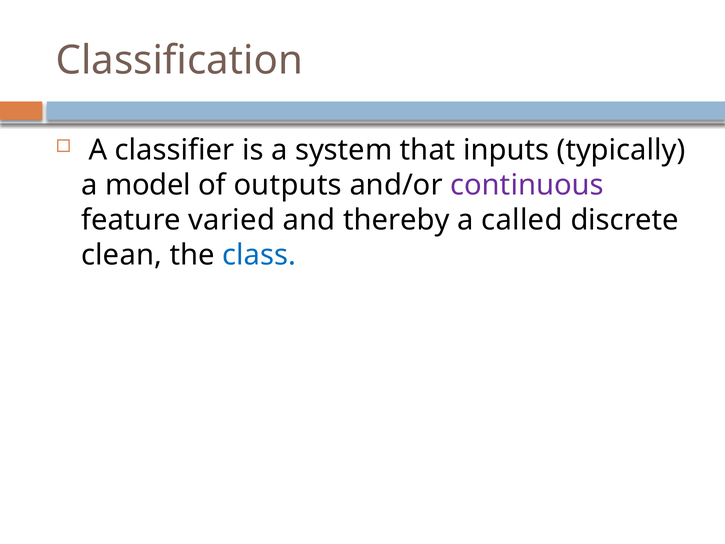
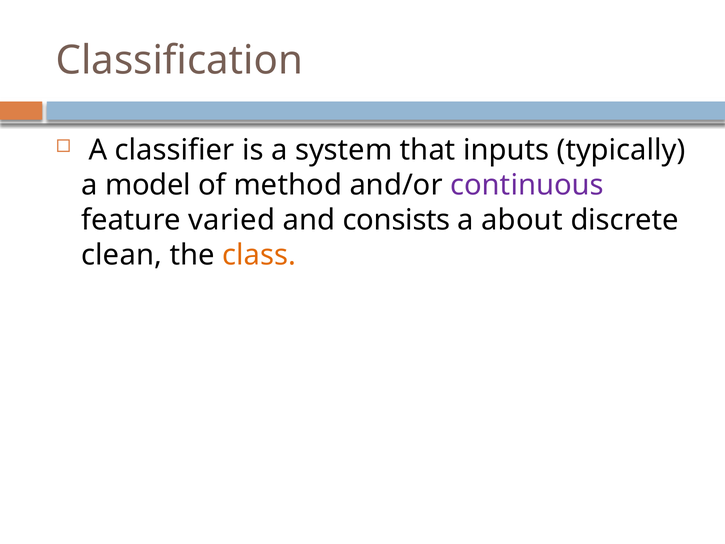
outputs: outputs -> method (288, 185)
thereby: thereby -> consists (397, 220)
called: called -> about (522, 220)
class colour: blue -> orange (259, 255)
